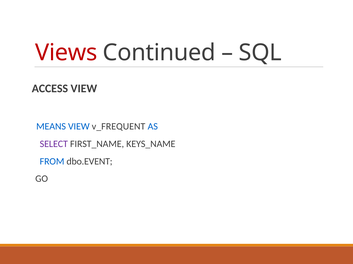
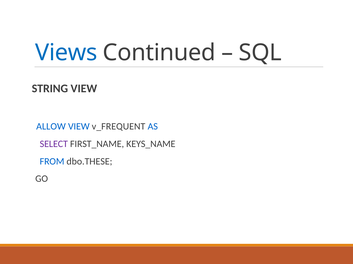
Views colour: red -> blue (66, 53)
ACCESS: ACCESS -> STRING (50, 89)
MEANS: MEANS -> ALLOW (51, 127)
dbo.EVENT: dbo.EVENT -> dbo.THESE (89, 162)
